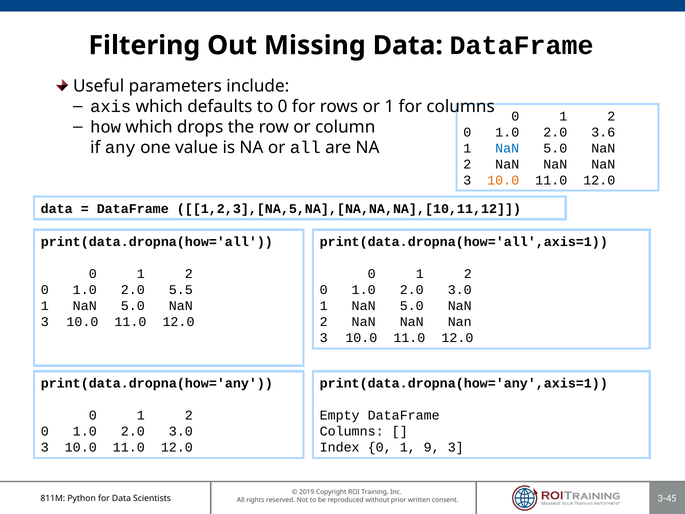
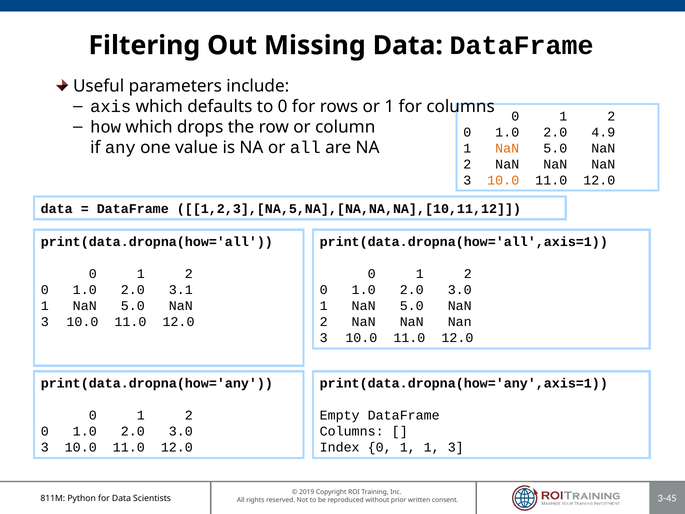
3.6: 3.6 -> 4.9 (603, 132)
NaN colour: blue -> orange (507, 148)
5.5: 5.5 -> 3.1 (181, 290)
1 9: 9 -> 1 (432, 447)
